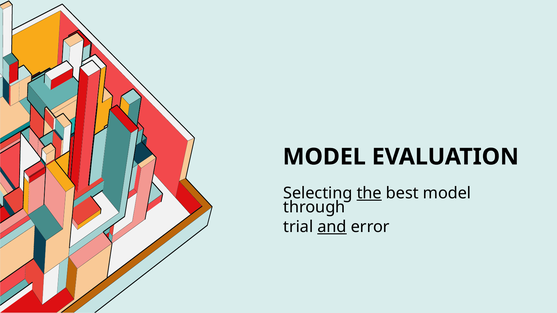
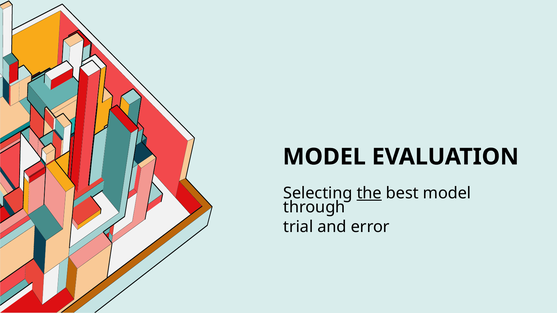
and underline: present -> none (332, 227)
